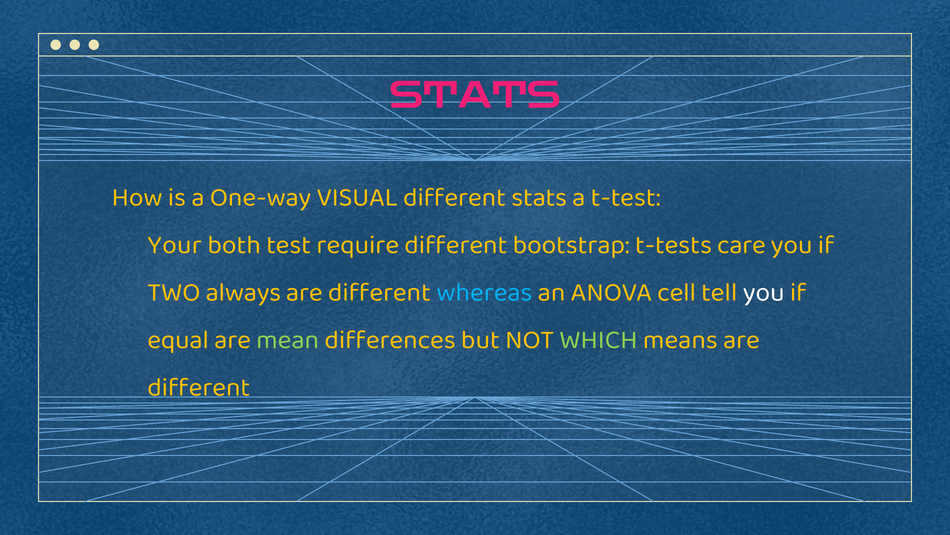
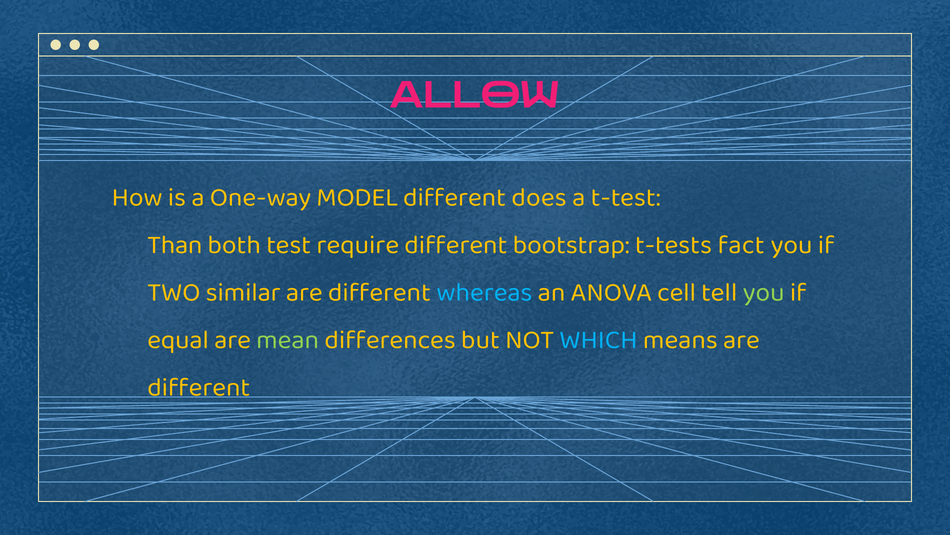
STATS: STATS -> ALLOW (475, 95)
VISUAL: VISUAL -> MODEL (357, 197)
different stats: stats -> does (539, 197)
Your: Your -> Than (175, 244)
care: care -> fact (741, 244)
always: always -> similar (243, 292)
you colour: white -> light green (764, 292)
WHICH colour: light green -> light blue (598, 339)
